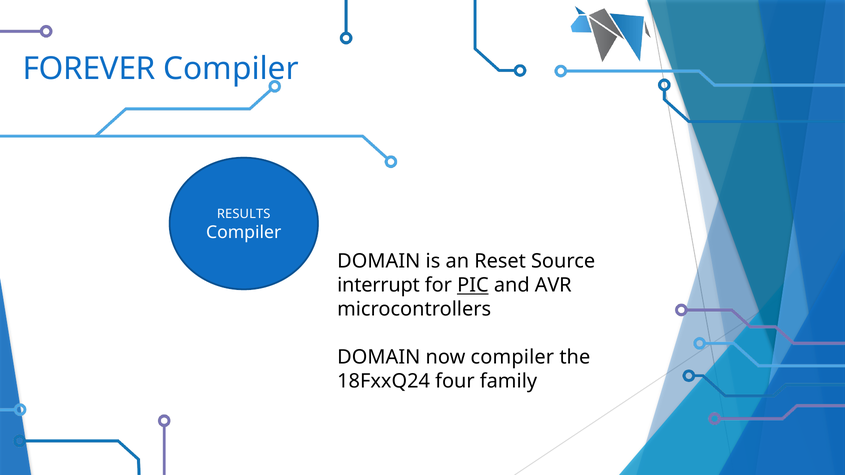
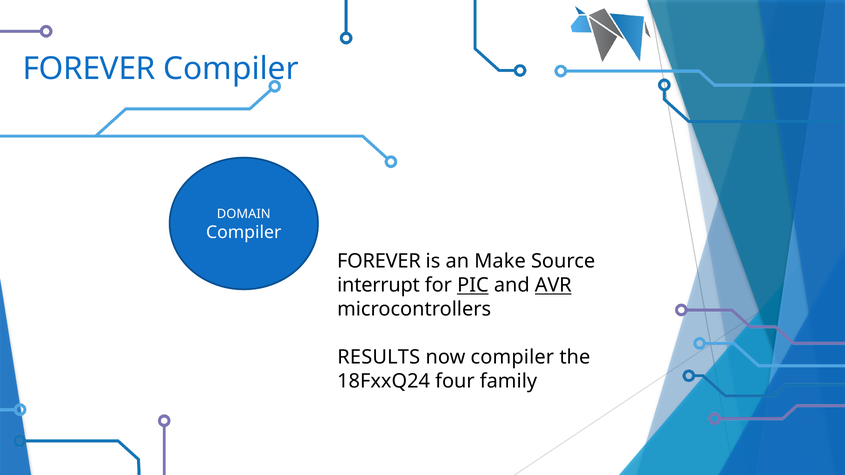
RESULTS: RESULTS -> DOMAIN (244, 214)
DOMAIN: DOMAIN -> FOREVER (379, 262)
Reset: Reset -> Make (500, 262)
AVR underline: none -> present (553, 286)
DOMAIN: DOMAIN -> RESULTS (379, 357)
